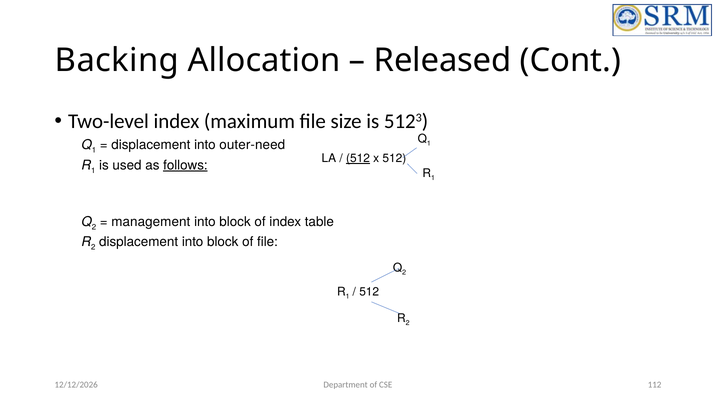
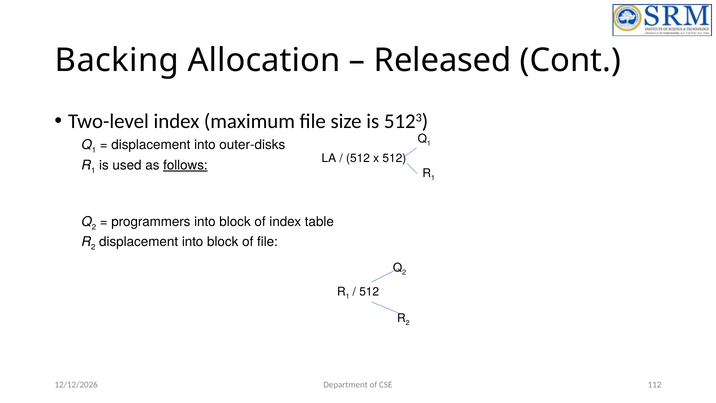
outer-need: outer-need -> outer-disks (252, 145)
512 underline: present -> none (358, 158)
management: management -> programmers (151, 222)
